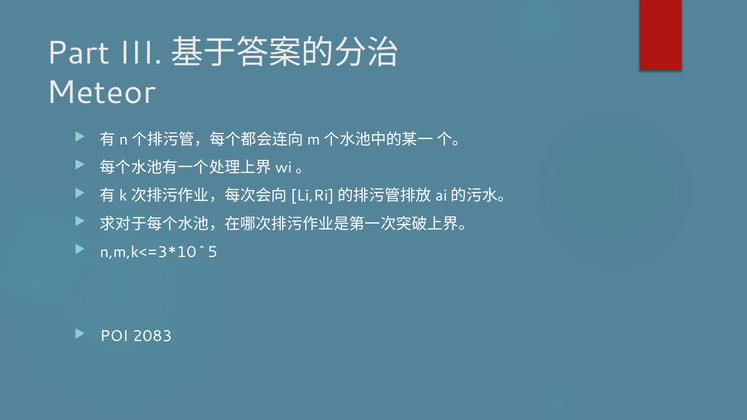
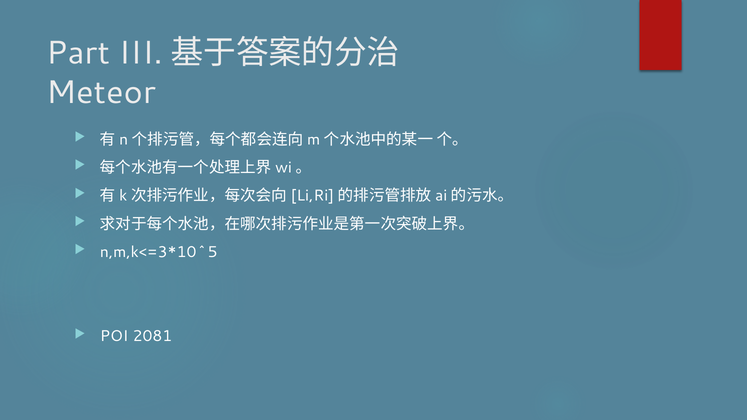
2083: 2083 -> 2081 (152, 336)
